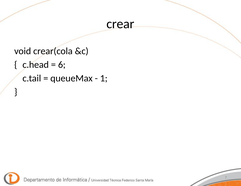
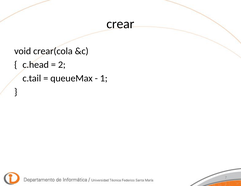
6: 6 -> 2 (62, 65)
